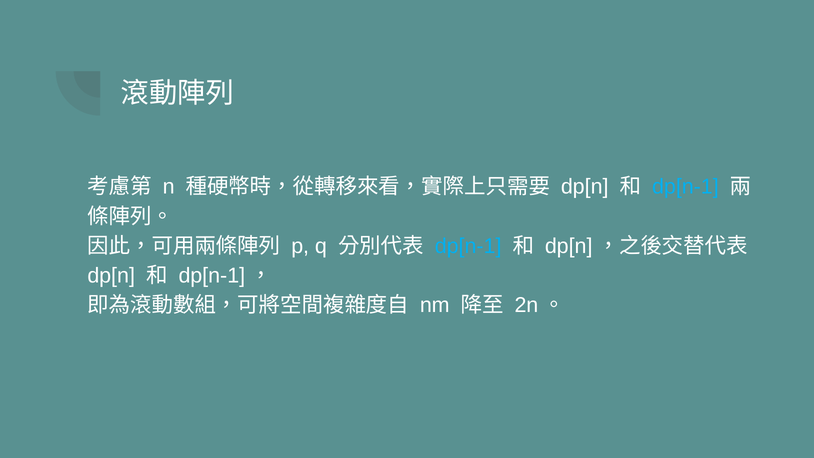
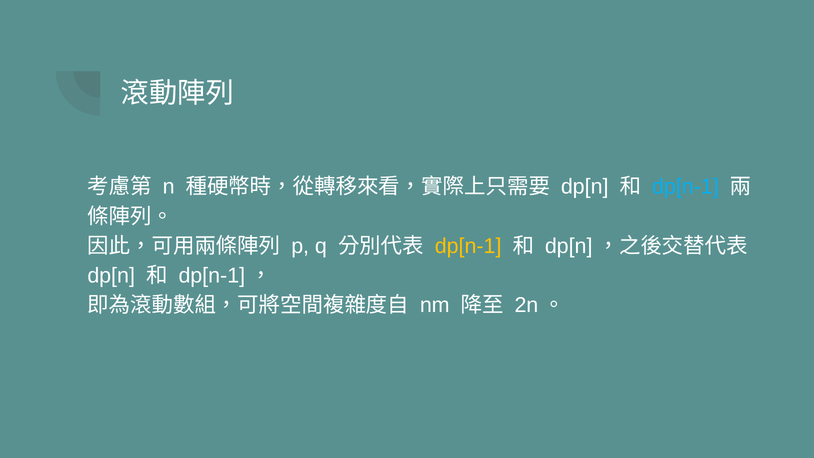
dp[n-1 colour: light blue -> yellow (468, 246)
